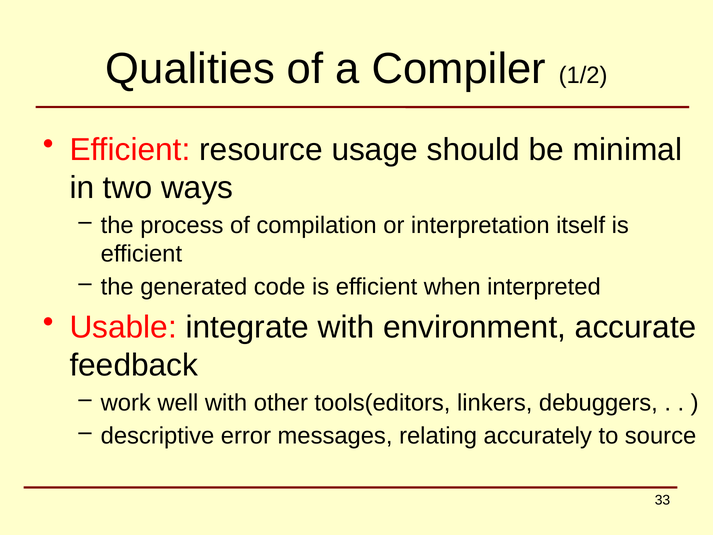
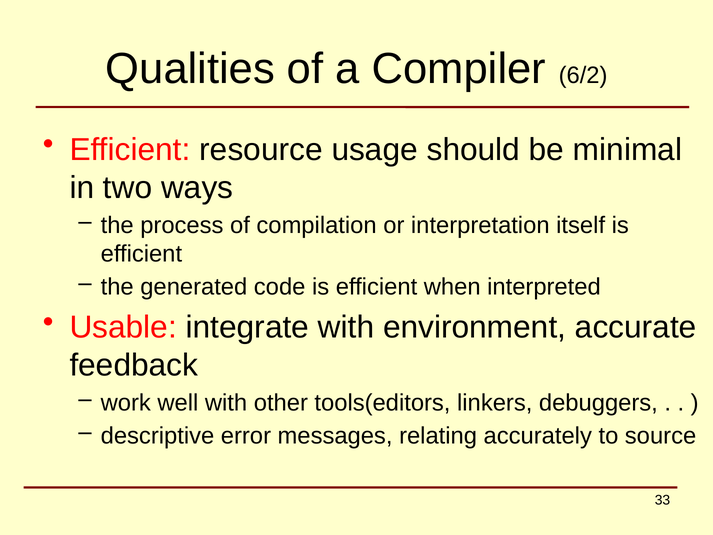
1/2: 1/2 -> 6/2 (583, 76)
